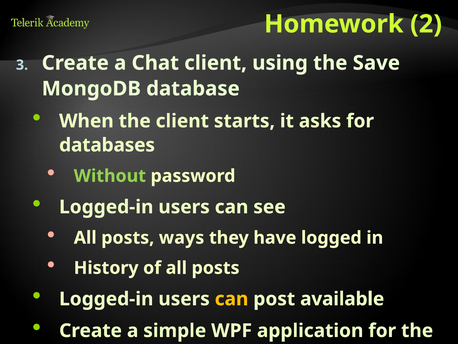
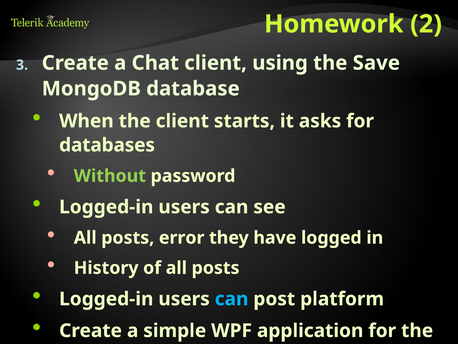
ways: ways -> error (182, 237)
can colour: yellow -> light blue (232, 299)
available: available -> platform (342, 299)
